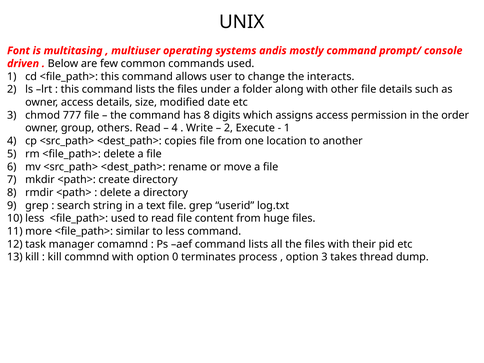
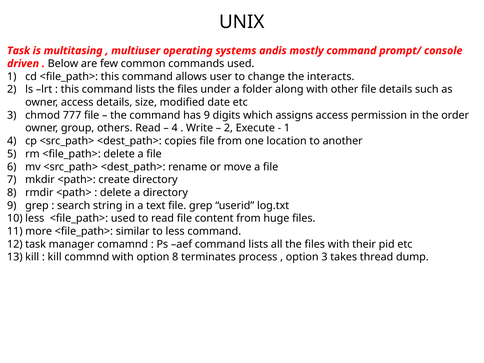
Font: Font -> Task (19, 51)
has 8: 8 -> 9 (207, 115)
option 0: 0 -> 8 (175, 257)
